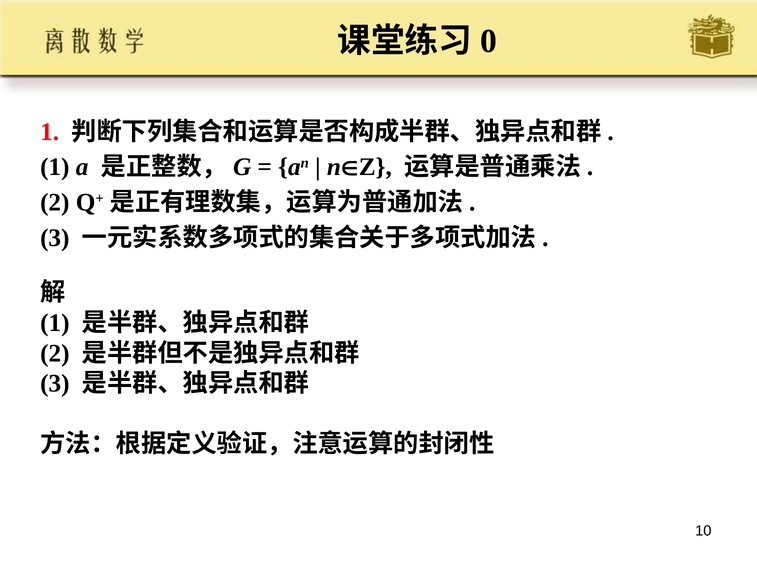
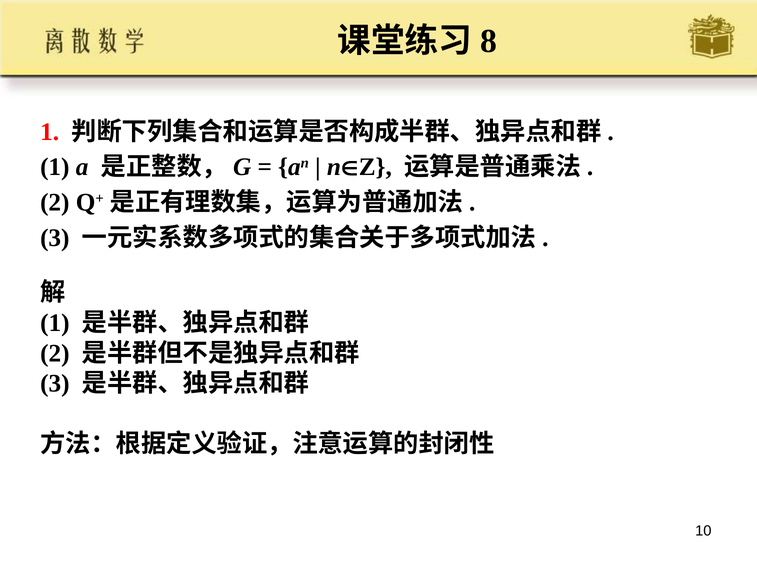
0: 0 -> 8 (489, 41)
